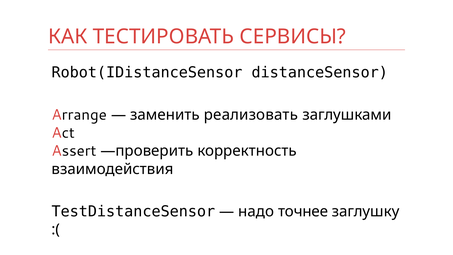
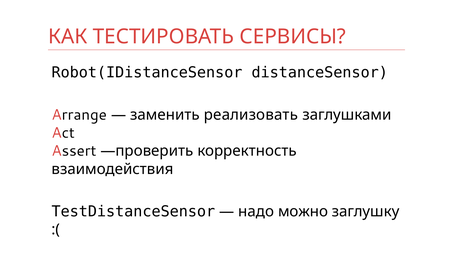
точнее: точнее -> можно (303, 211)
